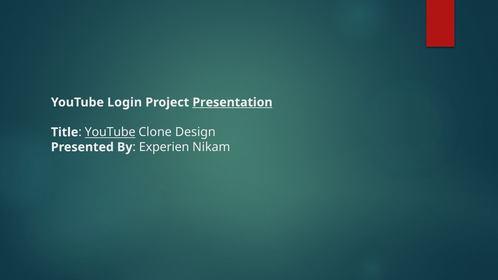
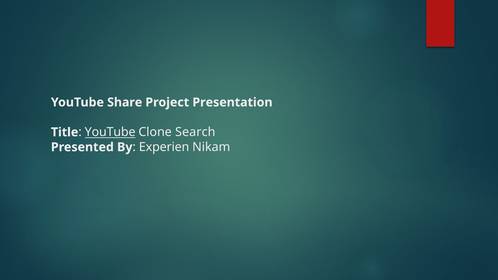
Login: Login -> Share (125, 102)
Presentation underline: present -> none (232, 102)
Design: Design -> Search (195, 132)
